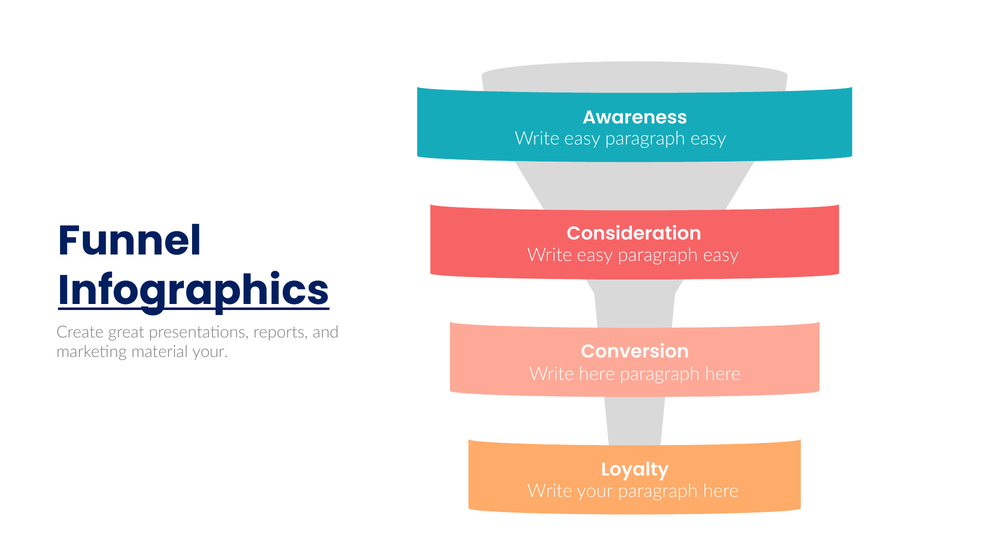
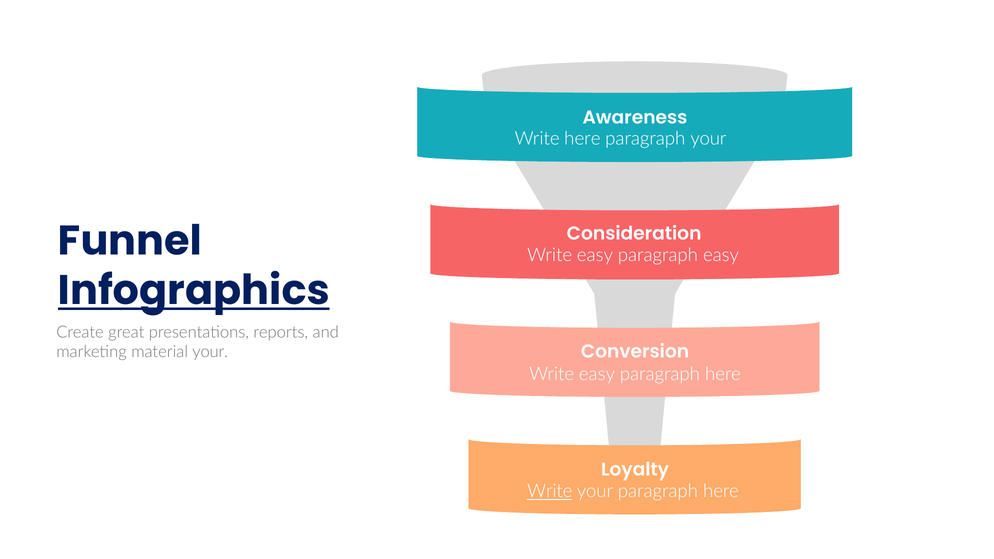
easy: easy -> here (582, 139)
easy: easy -> your (708, 139)
here: here -> easy (597, 374)
Write underline: none -> present (550, 492)
